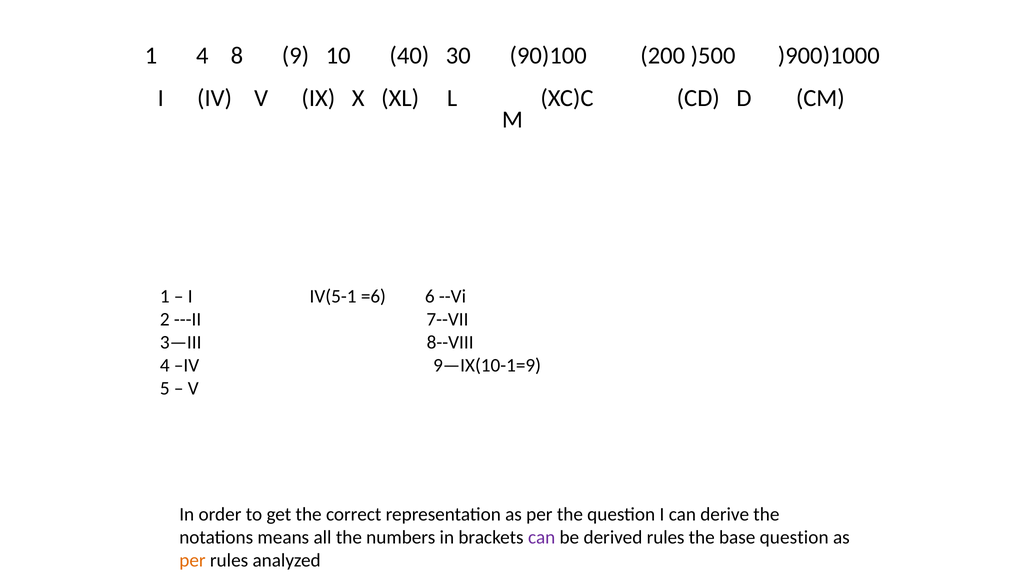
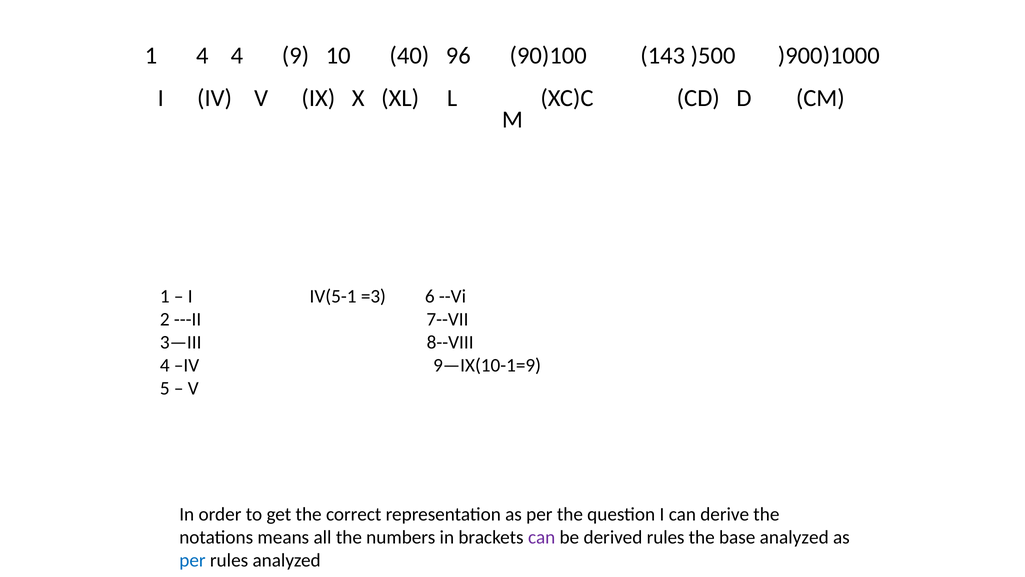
4 8: 8 -> 4 (237, 56)
30: 30 -> 96 (458, 56)
200: 200 -> 143 (663, 56)
=6: =6 -> =3 (373, 296)
base question: question -> analyzed (794, 537)
per colour: orange -> blue (193, 560)
